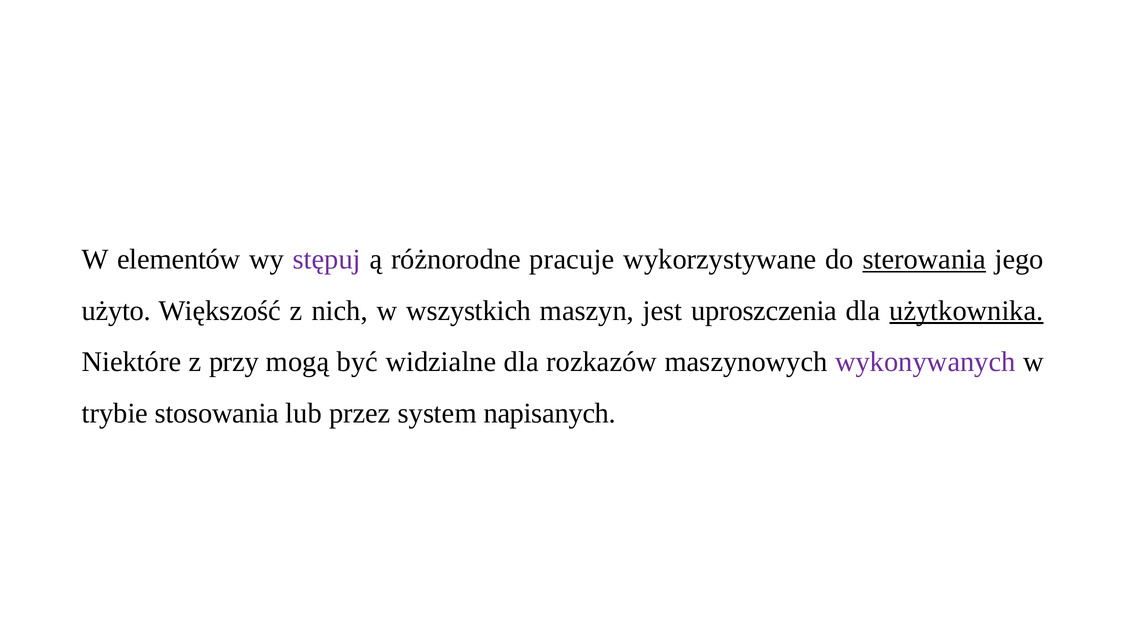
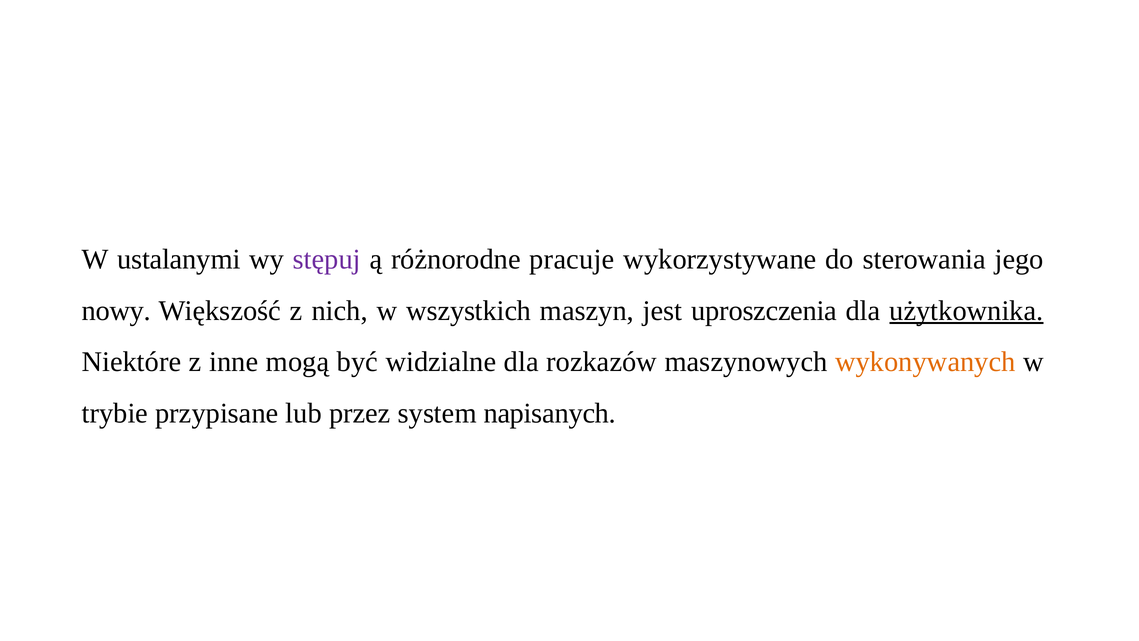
elementów: elementów -> ustalanymi (179, 259)
sterowania underline: present -> none (924, 259)
użyto: użyto -> nowy (116, 311)
przy: przy -> inne (234, 362)
wykonywanych colour: purple -> orange (925, 362)
stosowania: stosowania -> przypisane (217, 413)
